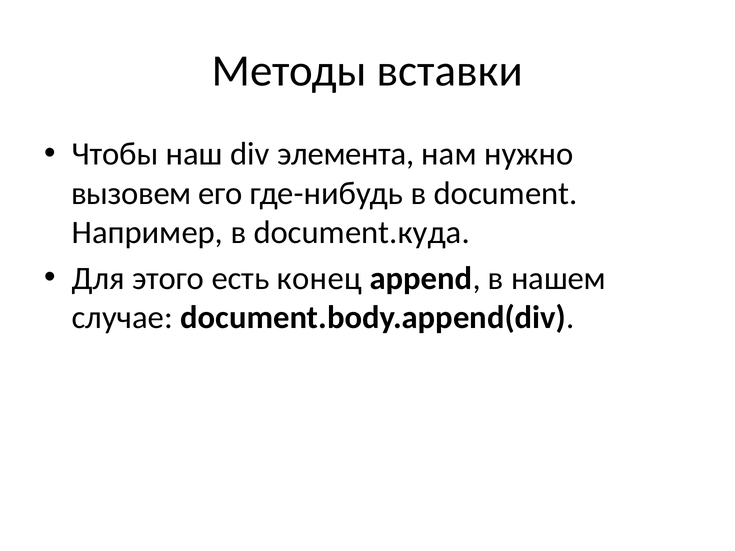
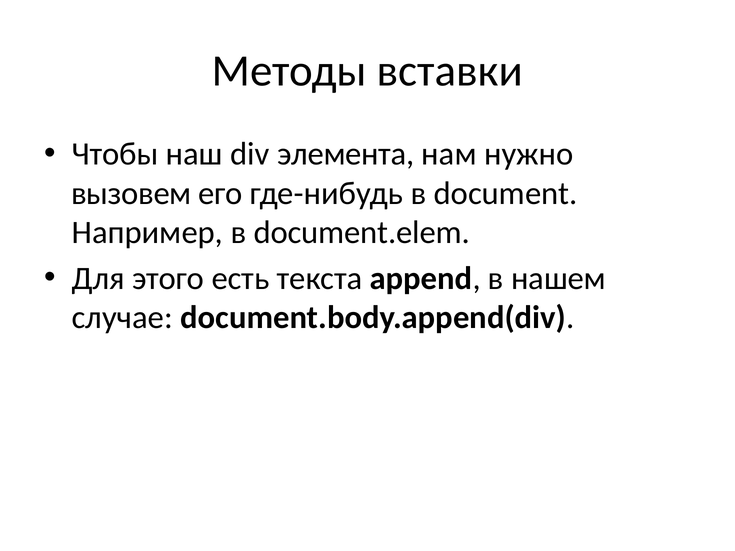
document.куда: document.куда -> document.elem (362, 233)
конец: конец -> текста (320, 278)
